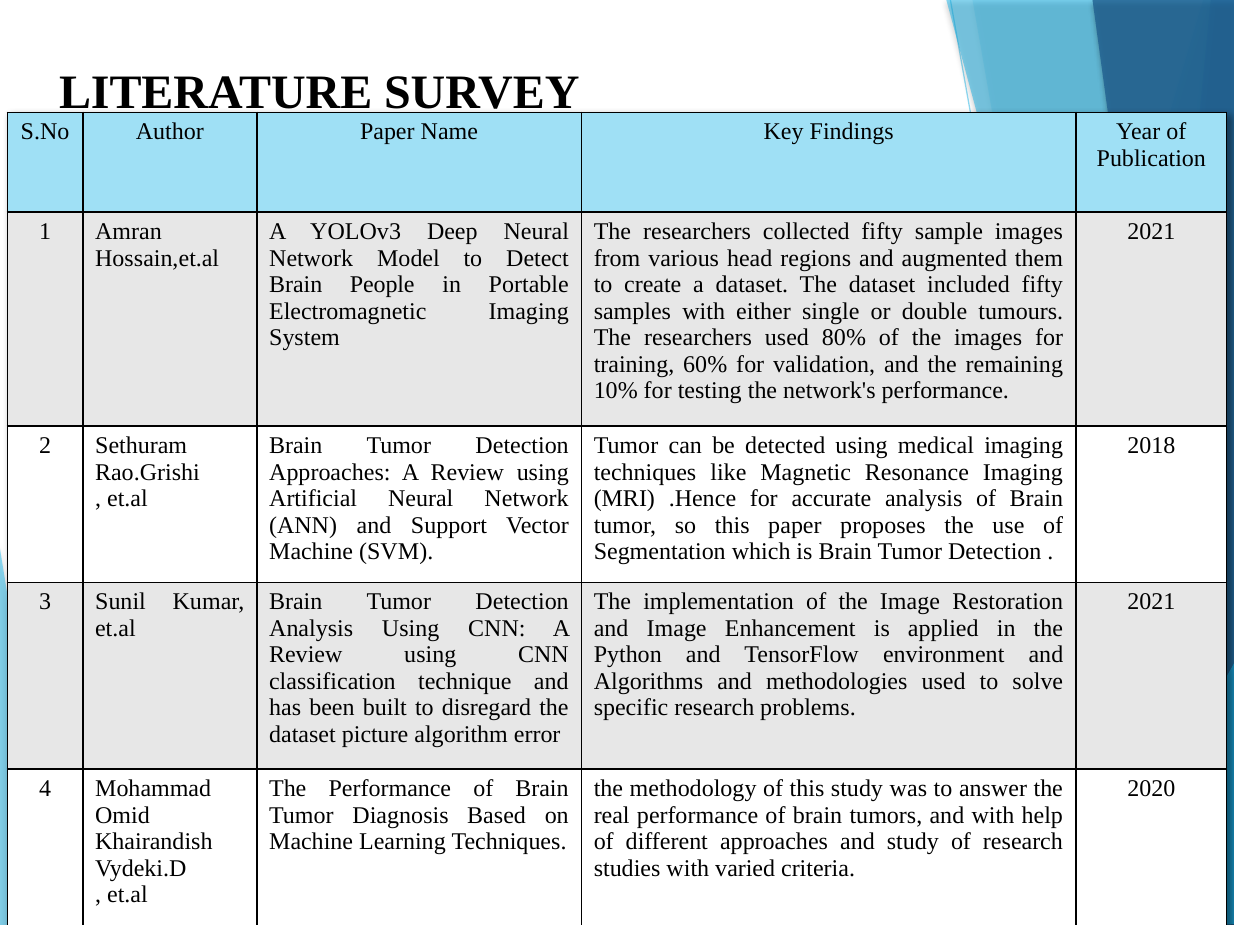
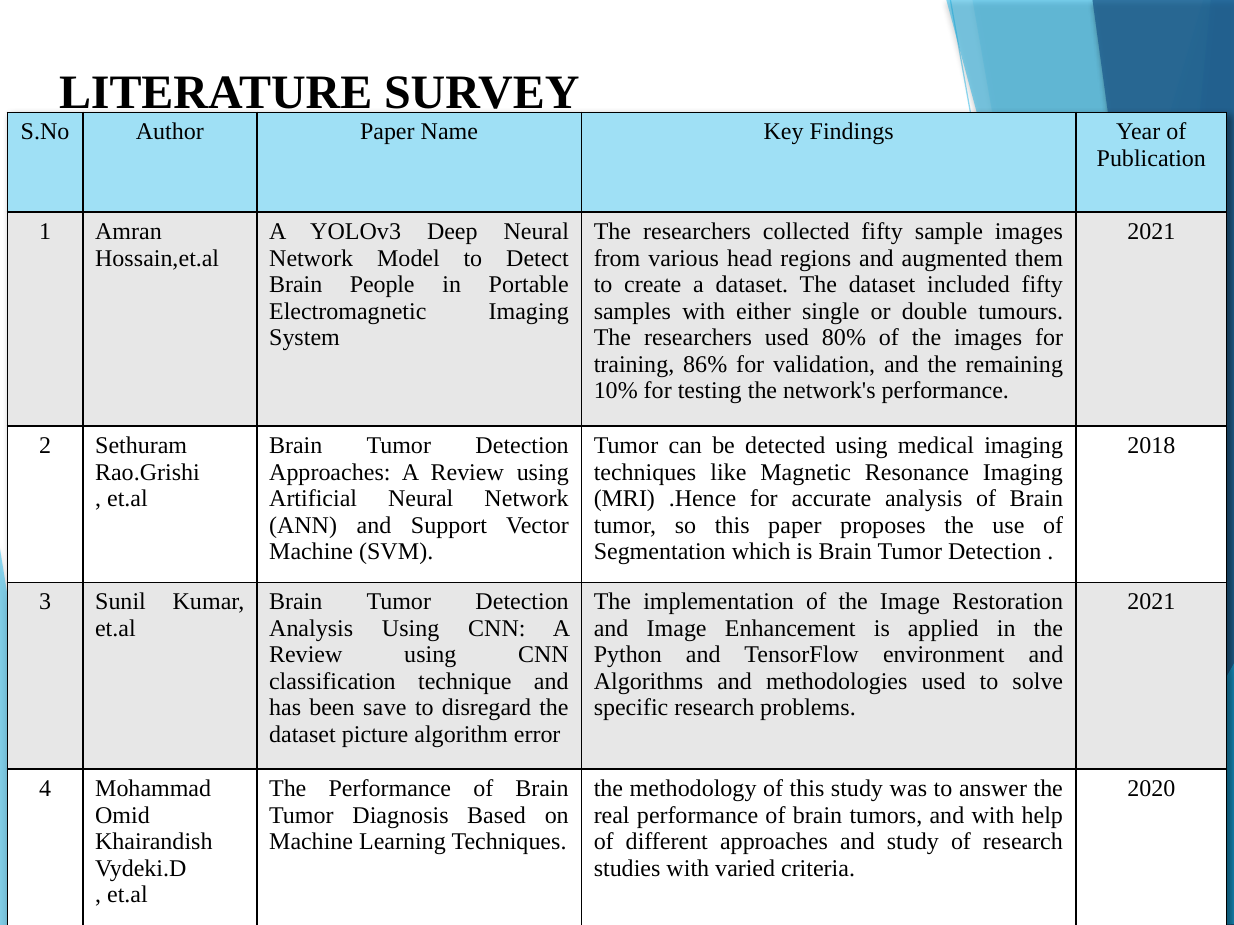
60%: 60% -> 86% (705, 364)
built: built -> save (385, 708)
